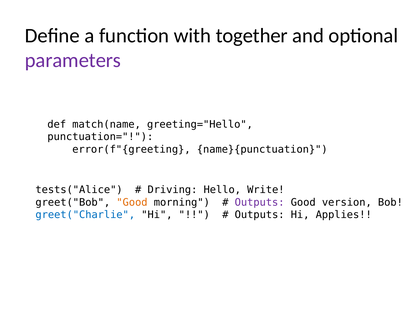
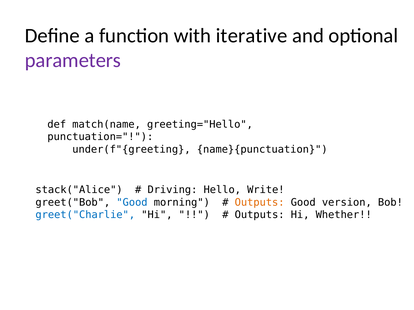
together: together -> iterative (252, 36)
error(f"{greeting: error(f"{greeting -> under(f"{greeting (131, 150)
tests("Alice: tests("Alice -> stack("Alice (79, 190)
Good colour: orange -> blue (132, 203)
Outputs colour: purple -> orange (260, 203)
Applies: Applies -> Whether (344, 215)
